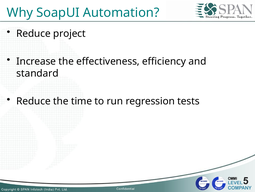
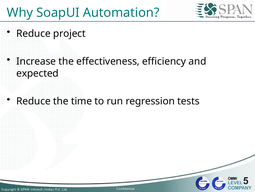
standard: standard -> expected (38, 73)
